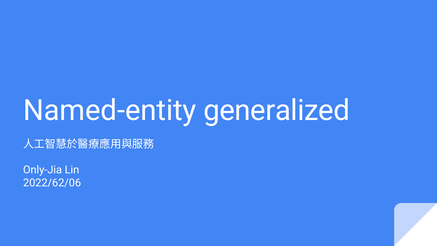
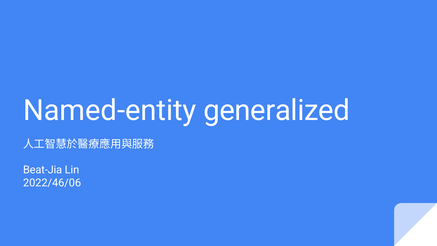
Only-Jia: Only-Jia -> Beat-Jia (43, 170)
2022/62/06: 2022/62/06 -> 2022/46/06 (52, 183)
